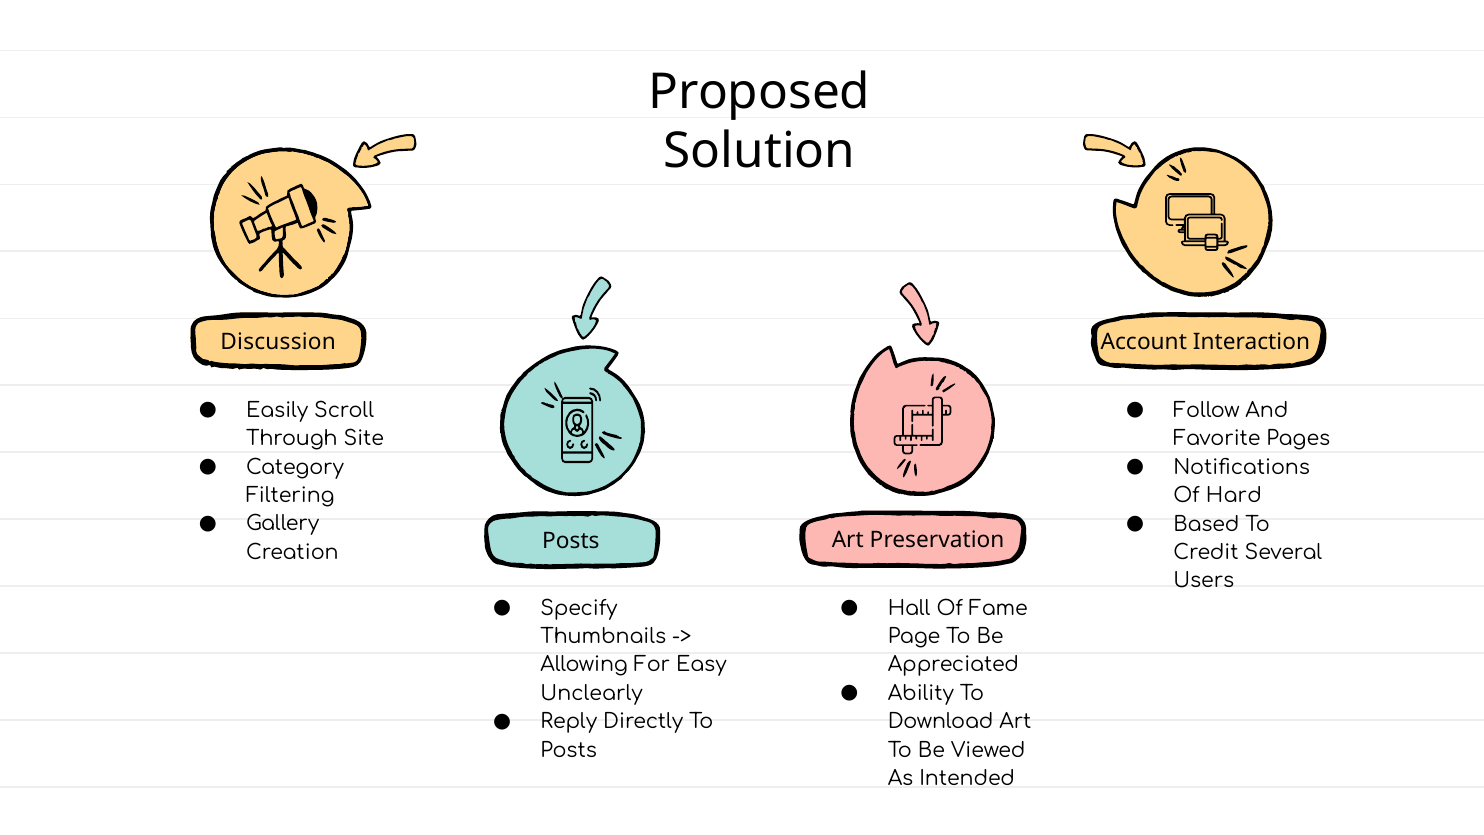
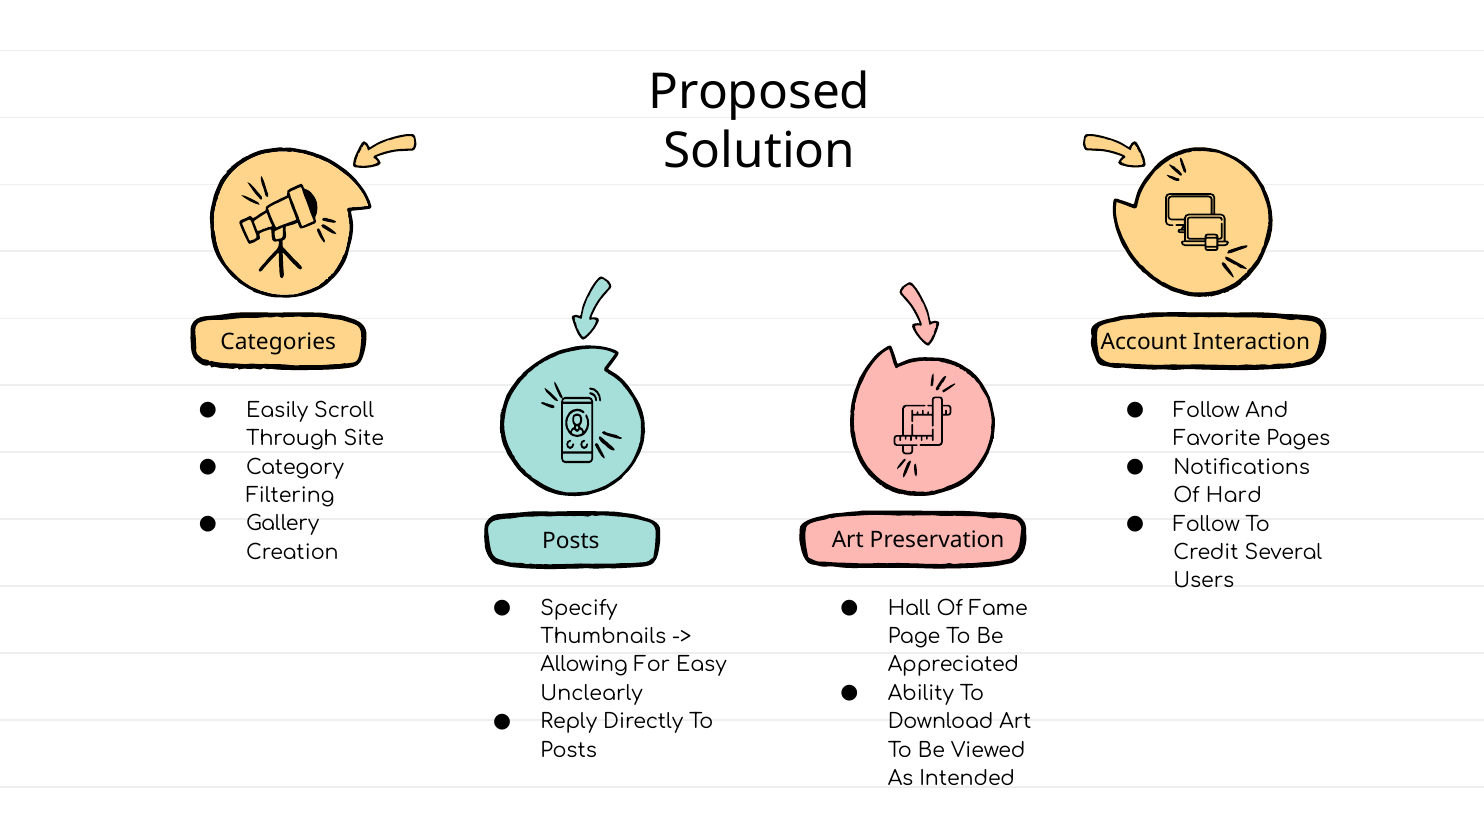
Discussion: Discussion -> Categories (278, 342)
Based: Based -> Follow (1207, 524)
